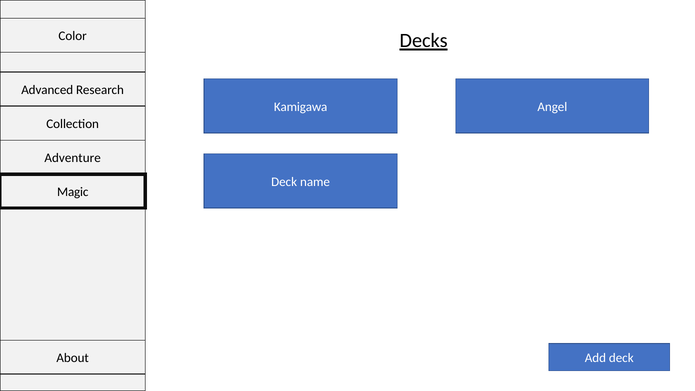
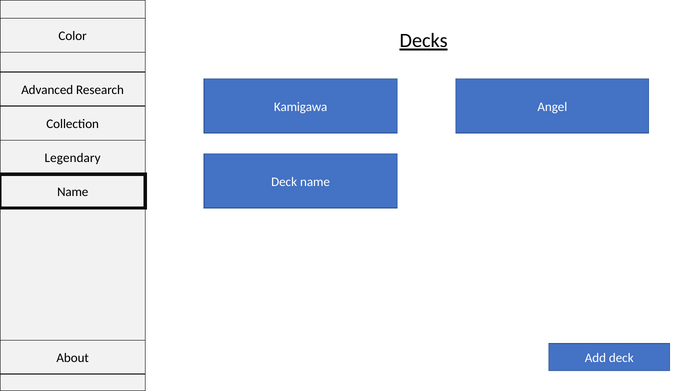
Adventure: Adventure -> Legendary (73, 158)
Magic: Magic -> Name (73, 192)
